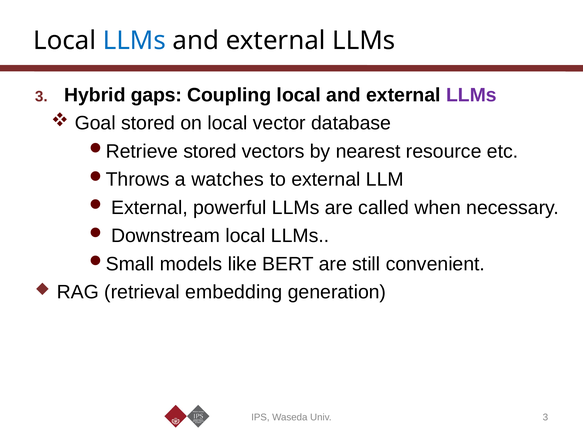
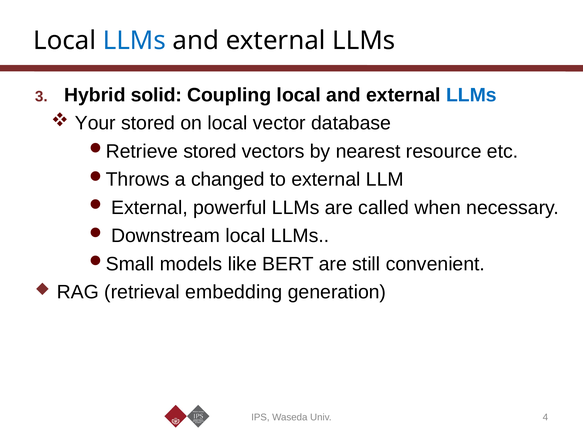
gaps: gaps -> solid (156, 95)
LLMs colour: purple -> blue (471, 95)
Goal: Goal -> Your (95, 123)
watches: watches -> changed (228, 180)
Univ 3: 3 -> 4 (545, 418)
